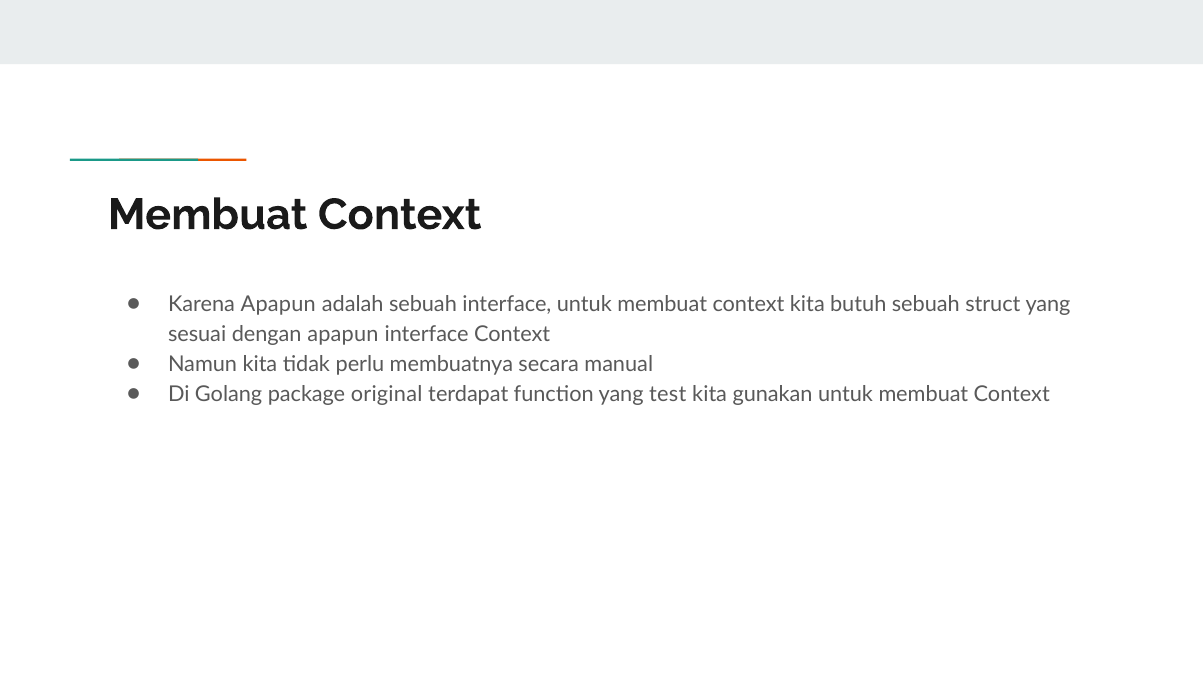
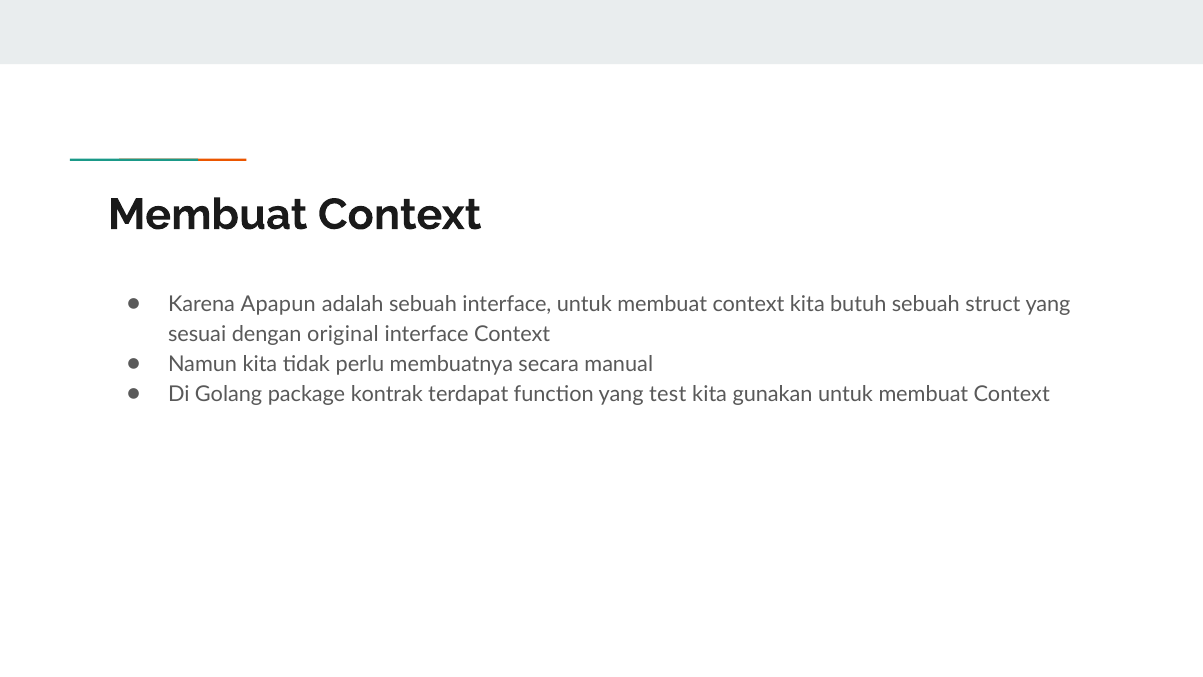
dengan apapun: apapun -> original (343, 334)
original: original -> kontrak (387, 394)
